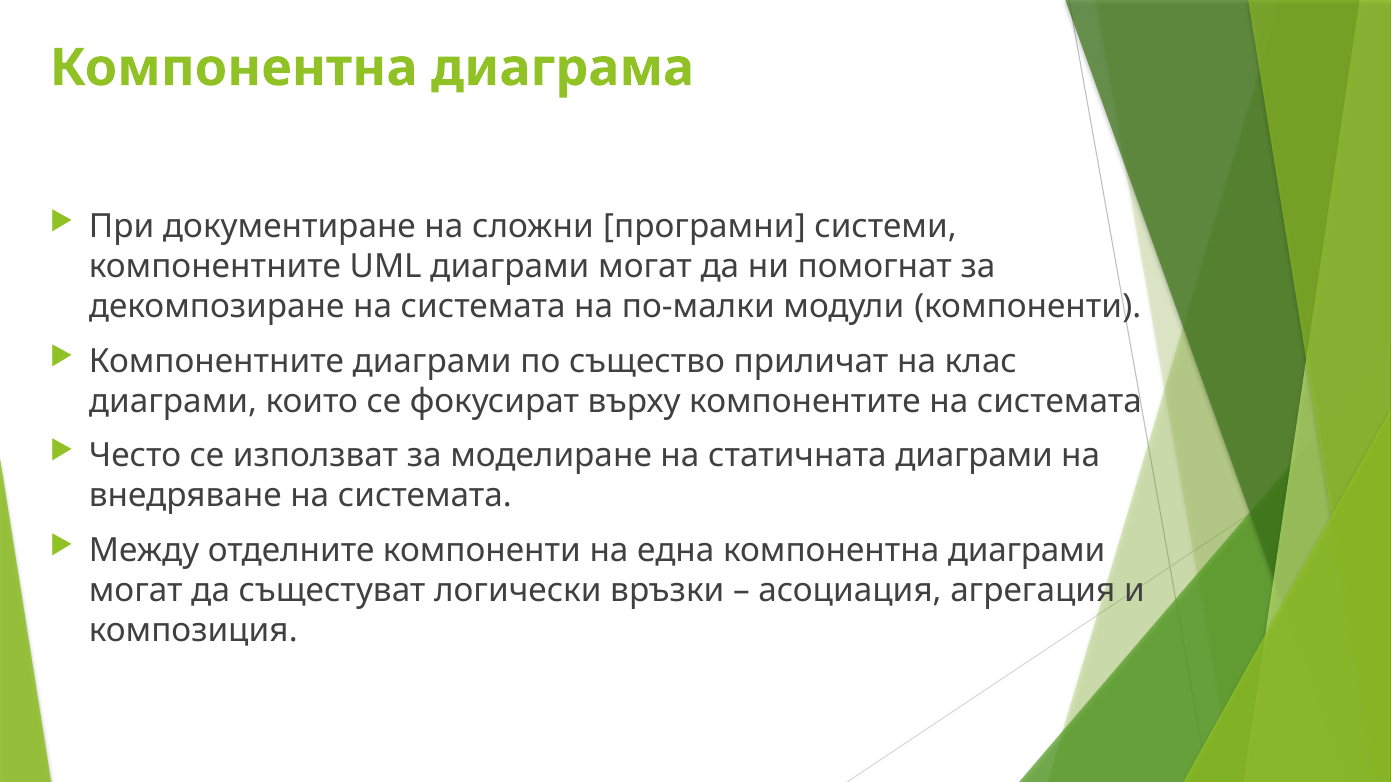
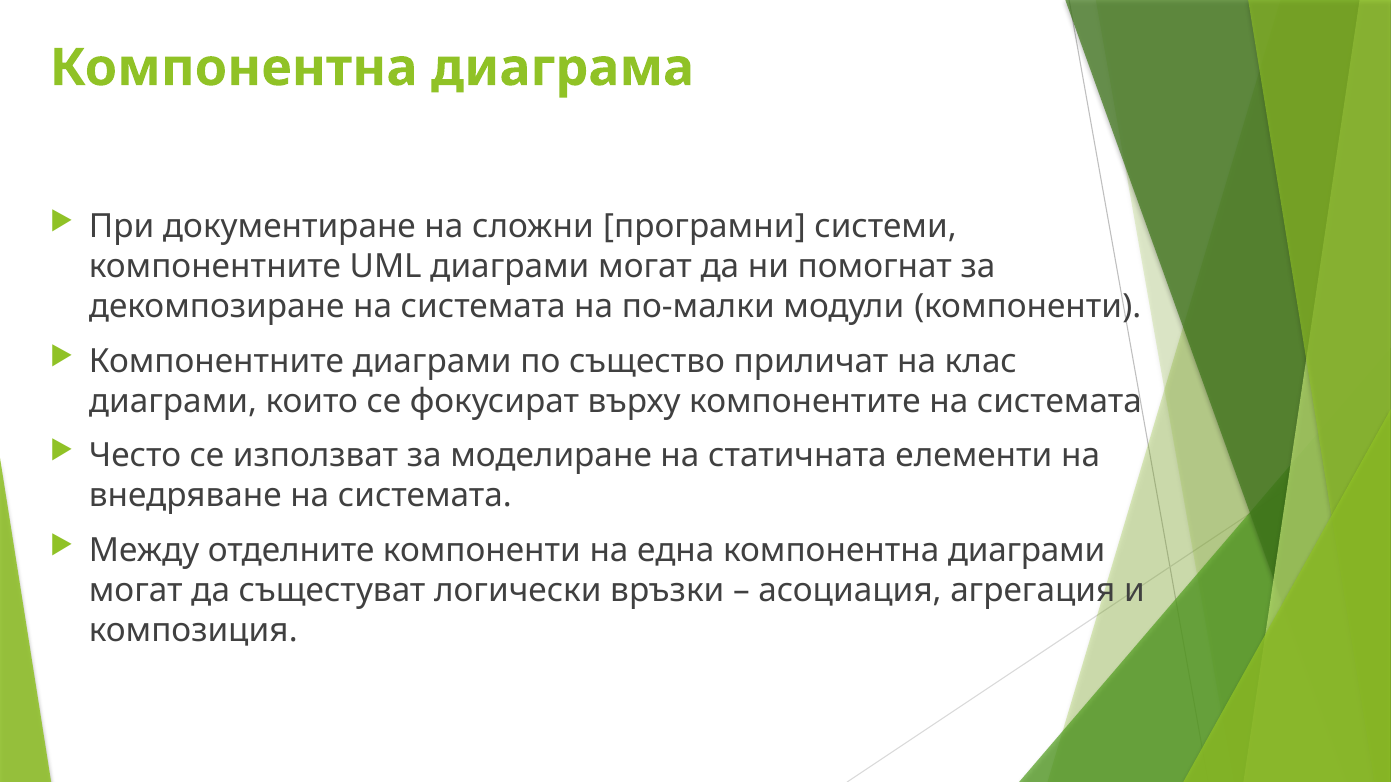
статичната диаграми: диаграми -> елементи (974, 456)
